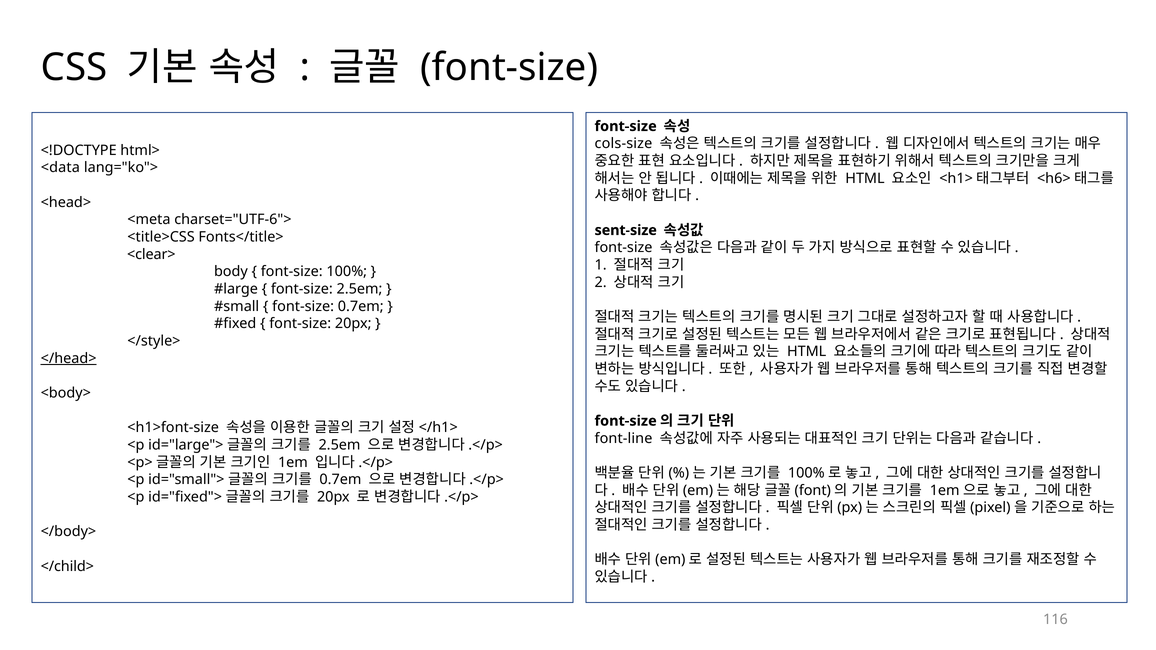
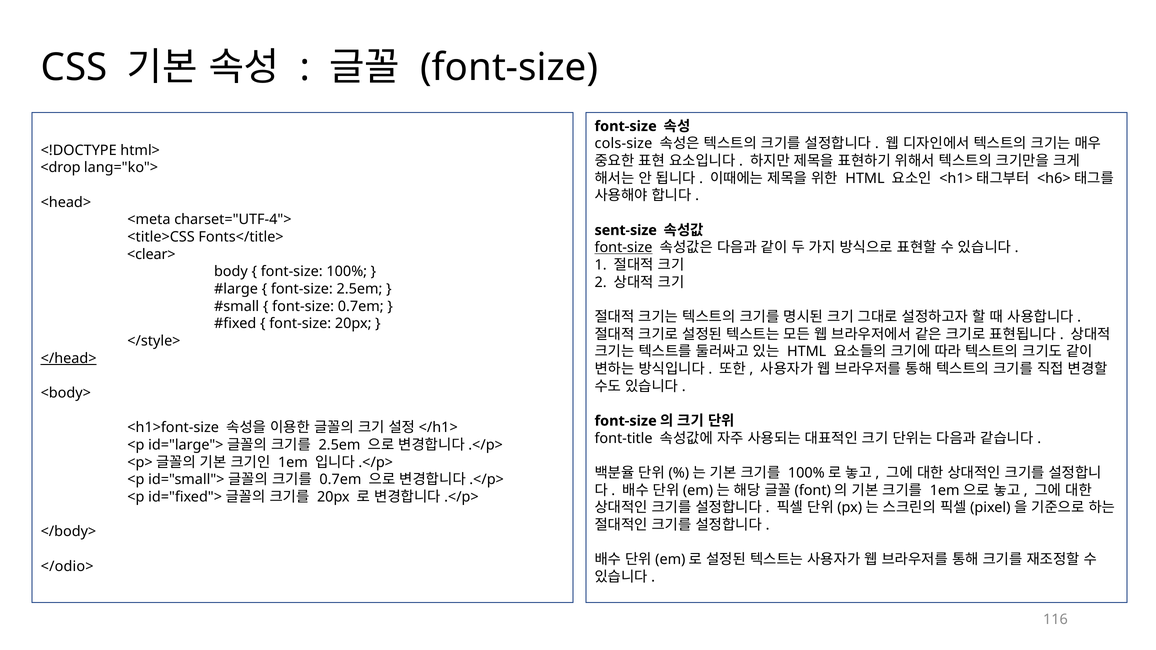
<data: <data -> <drop (60, 168)
charset="UTF-6">: charset="UTF-6"> -> charset="UTF-4"> (233, 220)
font-size underline: none -> present (624, 248)
font-line: font-line -> font-title (624, 438)
</child>: </child> -> </odio> (67, 567)
